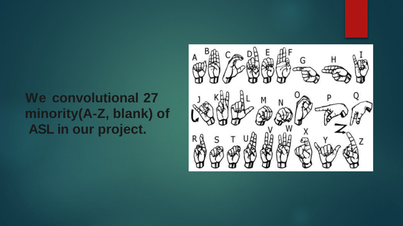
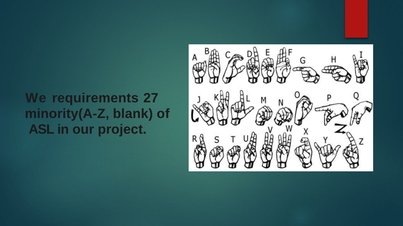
convolutional: convolutional -> requirements (95, 98)
